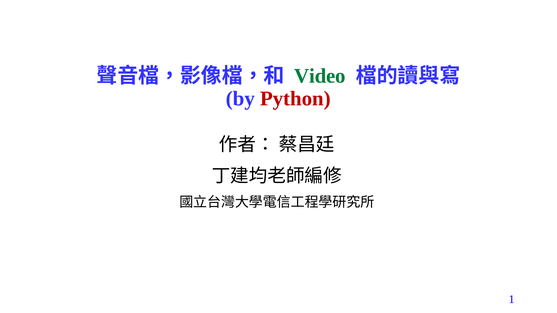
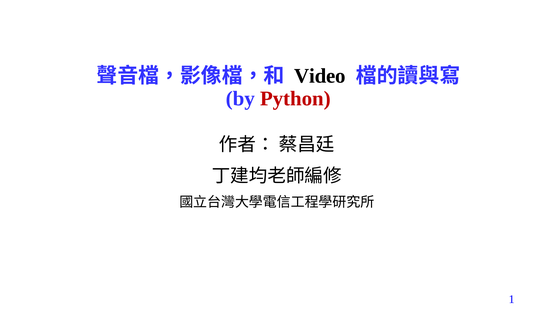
Video colour: green -> black (320, 76)
